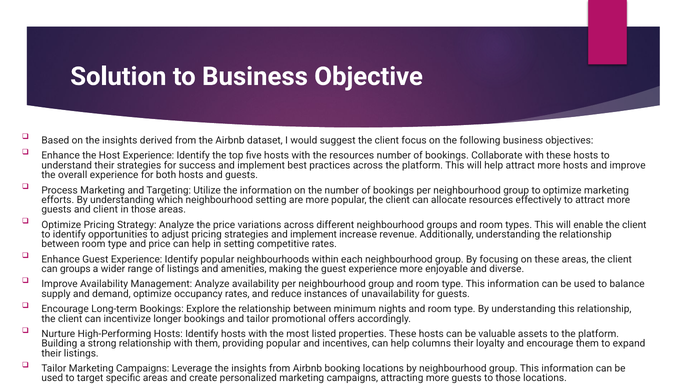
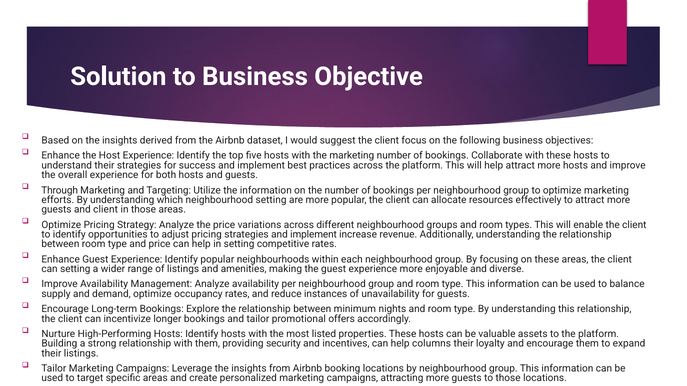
the resources: resources -> marketing (352, 156)
Process: Process -> Through (60, 190)
can groups: groups -> setting (75, 269)
providing popular: popular -> security (283, 344)
